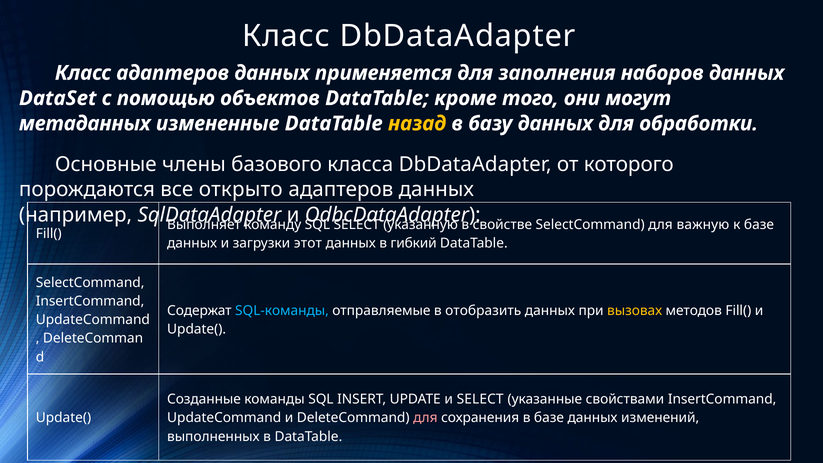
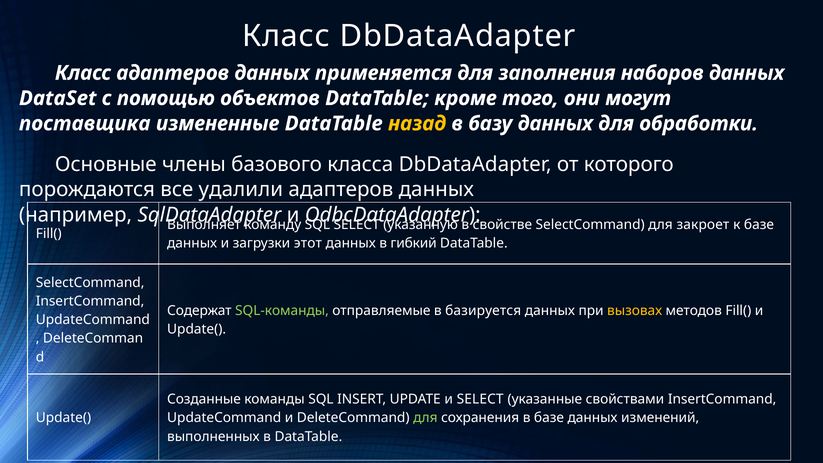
метаданных: метаданных -> поставщика (85, 124)
открыто: открыто -> удалили (241, 190)
важную: важную -> закроет (703, 225)
SQL-команды colour: light blue -> light green (282, 311)
отобразить: отобразить -> базируется (483, 311)
для colour: pink -> light green (425, 418)
